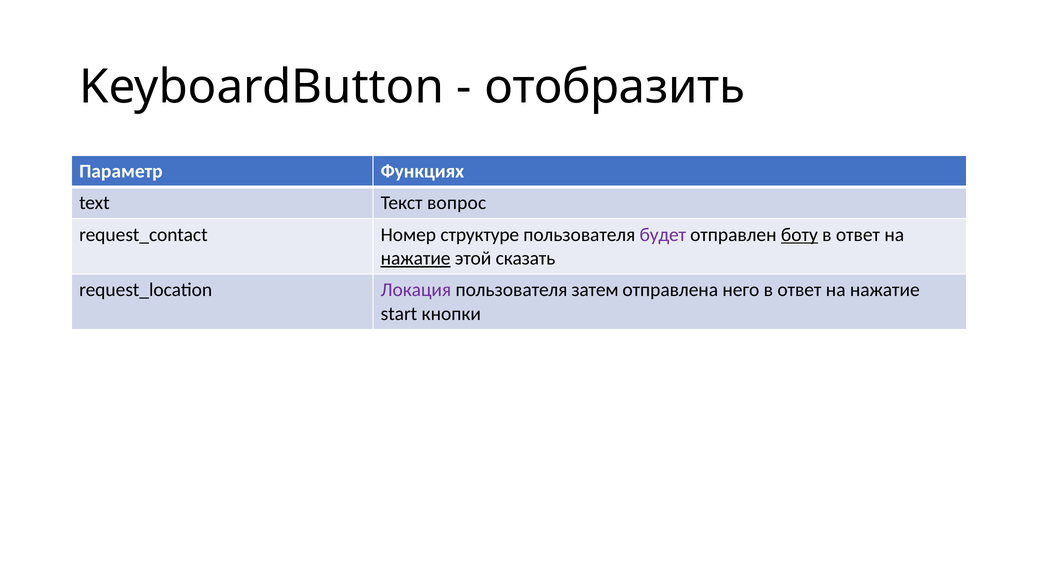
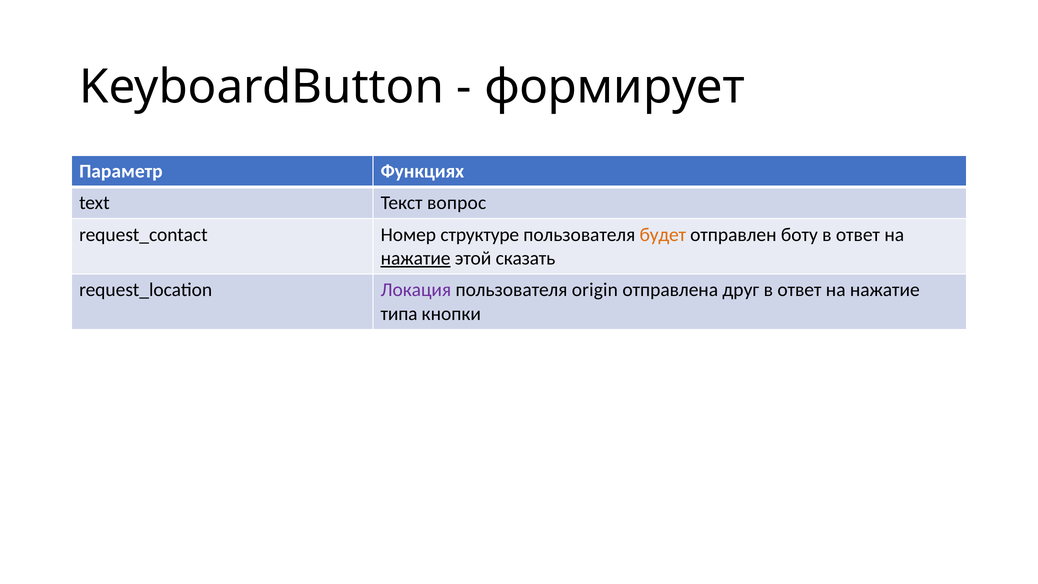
отобразить: отобразить -> формирует (615, 87)
будет colour: purple -> orange (663, 235)
боту underline: present -> none (799, 235)
затем: затем -> origin (595, 290)
него: него -> друг (741, 290)
start: start -> типа (399, 314)
